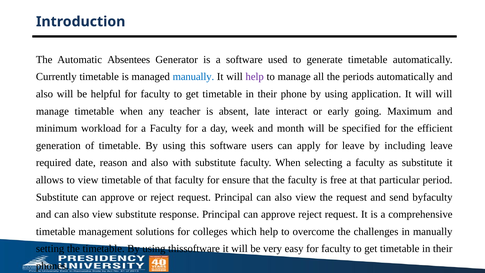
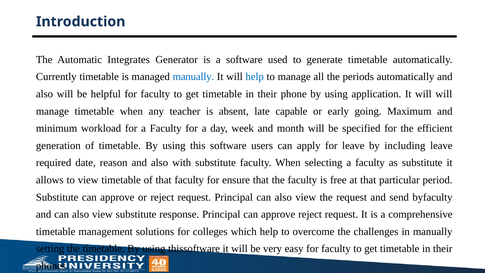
Absentees: Absentees -> Integrates (129, 60)
help colour: purple -> blue (255, 77)
interact: interact -> capable (291, 111)
